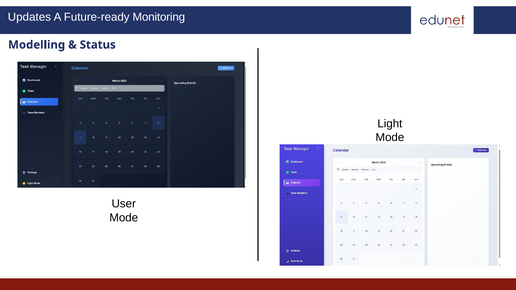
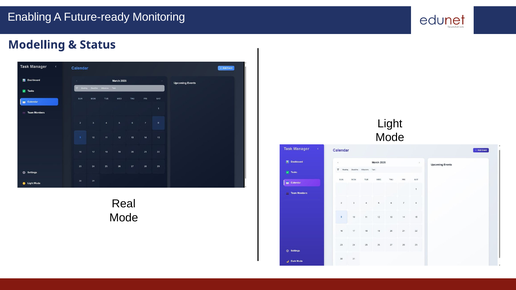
Updates: Updates -> Enabling (30, 17)
User: User -> Real (124, 204)
